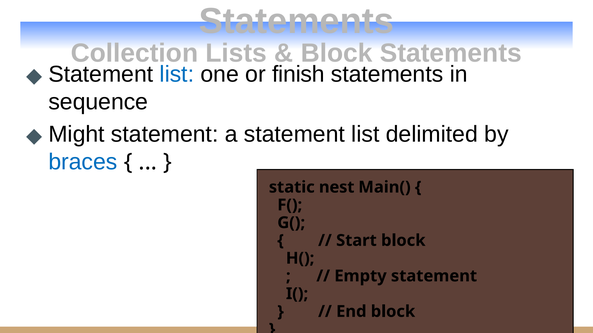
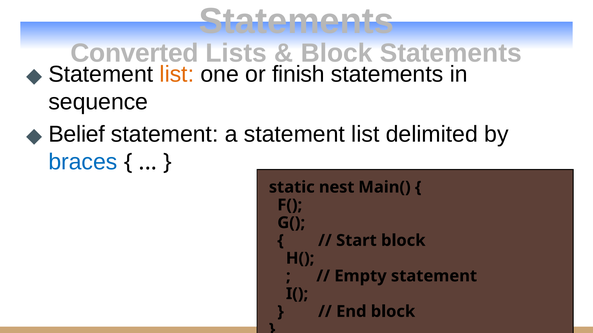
Collection: Collection -> Converted (135, 53)
list colour: blue -> orange (177, 74)
Might: Might -> Belief (77, 134)
